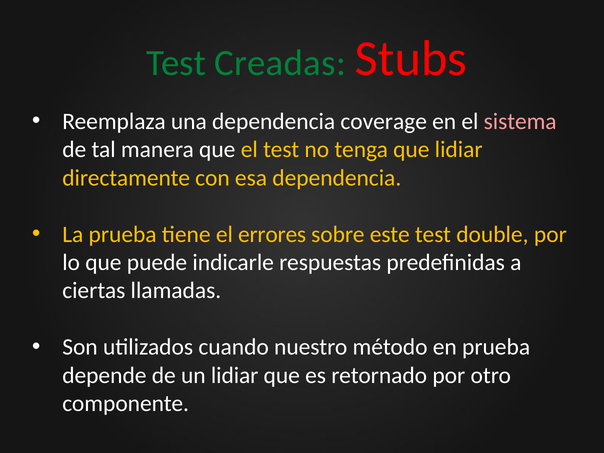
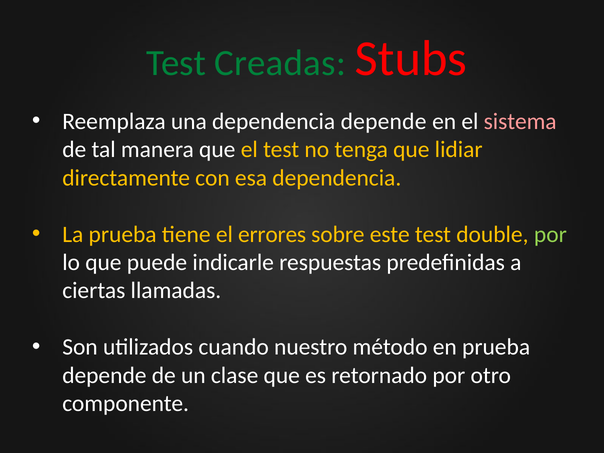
dependencia coverage: coverage -> depende (384, 122)
por colour: yellow -> light green (550, 234)
un lidiar: lidiar -> clase (235, 375)
